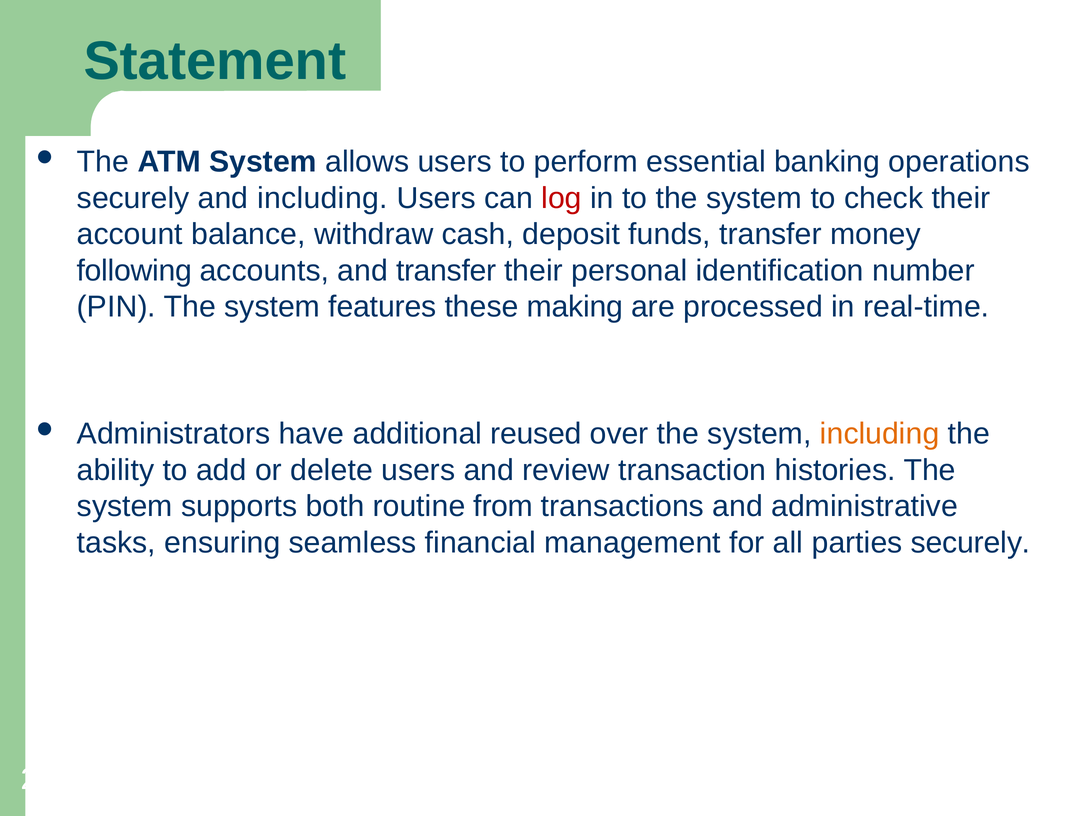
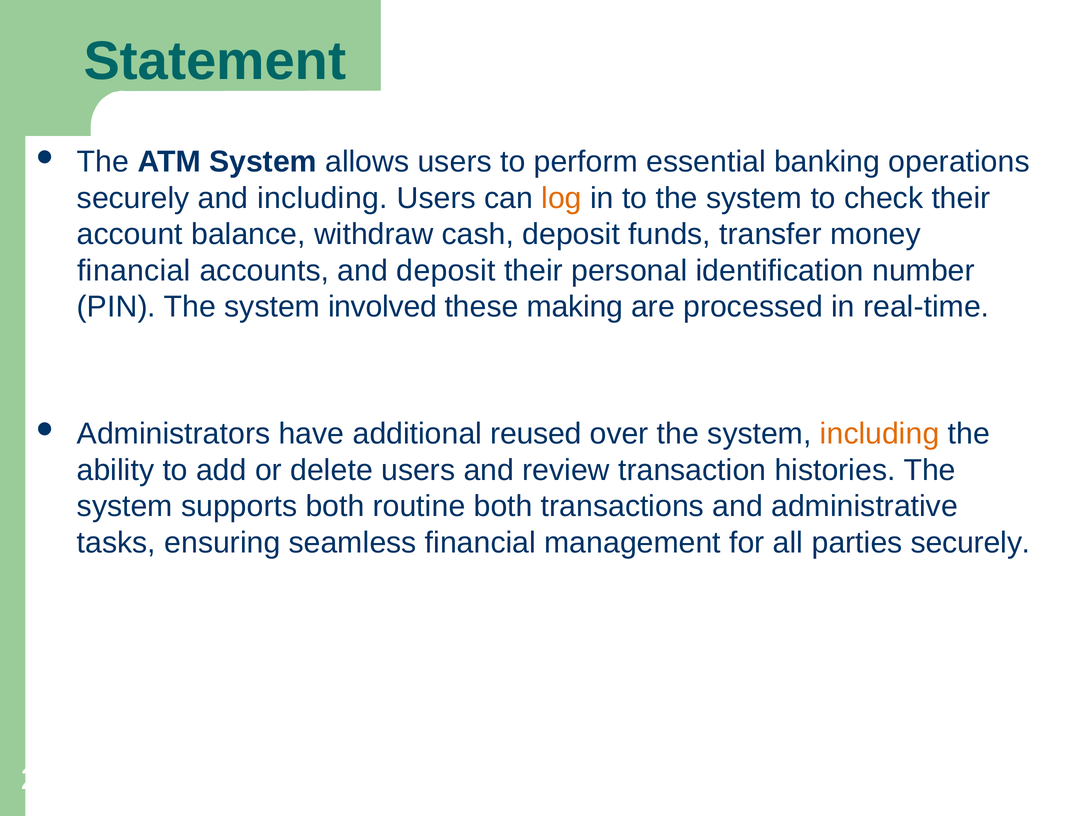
log colour: red -> orange (562, 198)
following: following -> financial (134, 271)
and transfer: transfer -> deposit (446, 271)
features: features -> involved (382, 307)
routine from: from -> both (503, 506)
